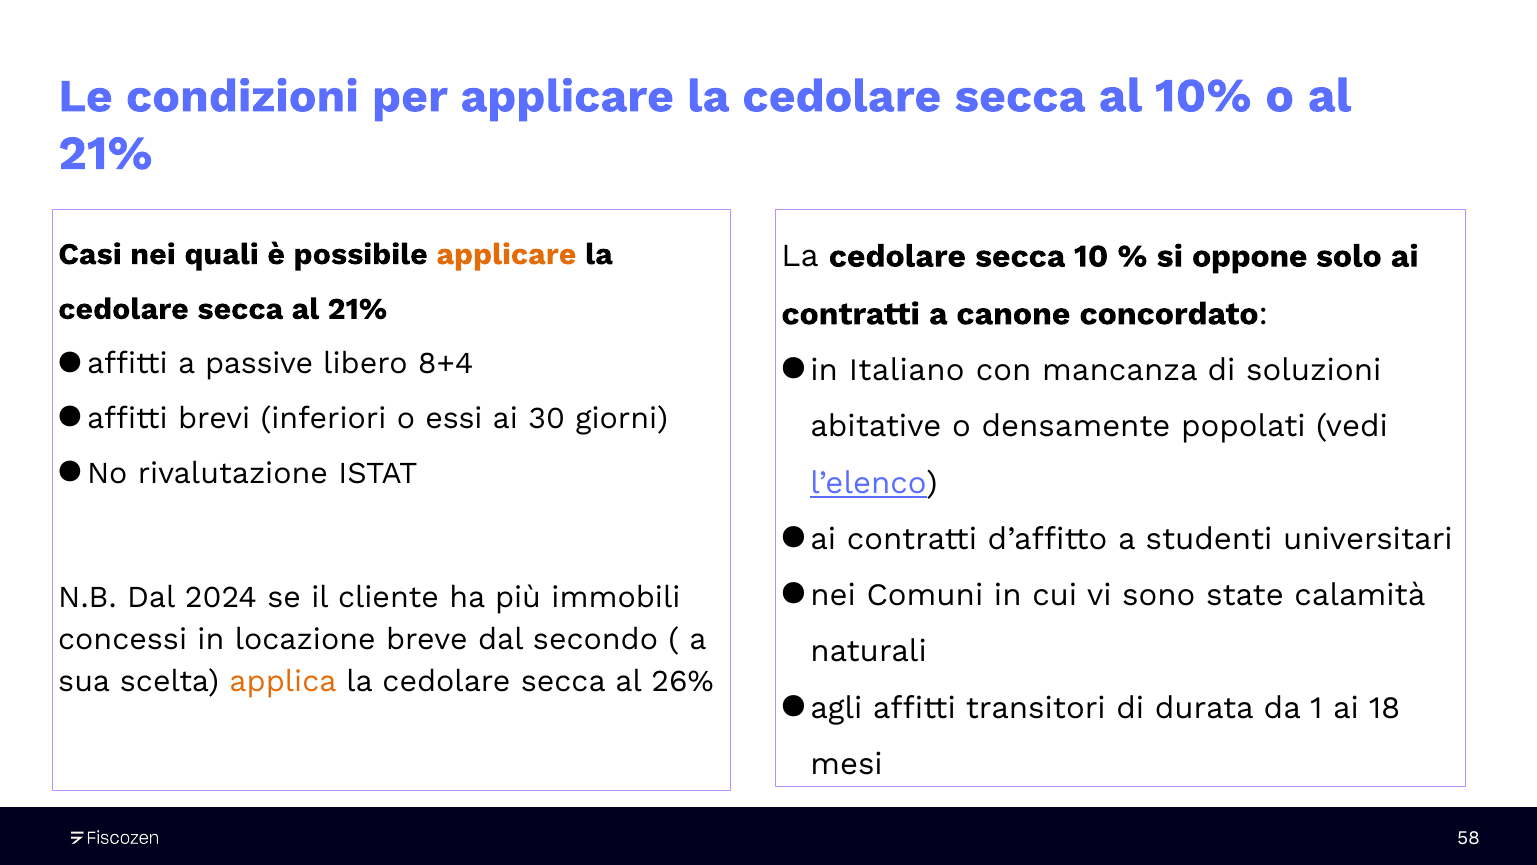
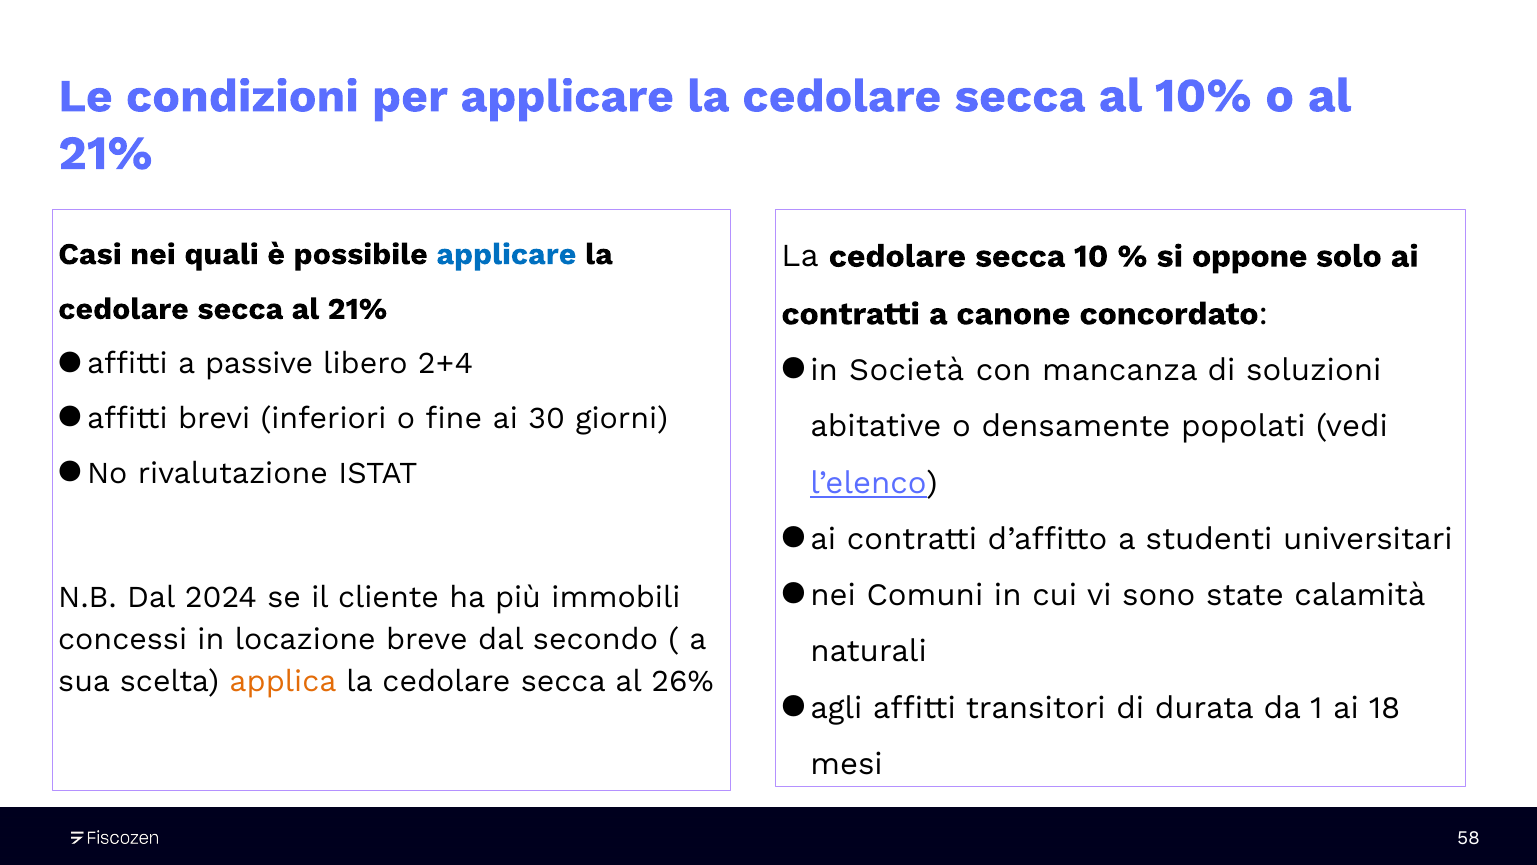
applicare colour: orange -> blue (506, 254)
8+4: 8+4 -> 2+4 (446, 364)
Italiano: Italiano -> Società (907, 370)
essi: essi -> fine (454, 418)
